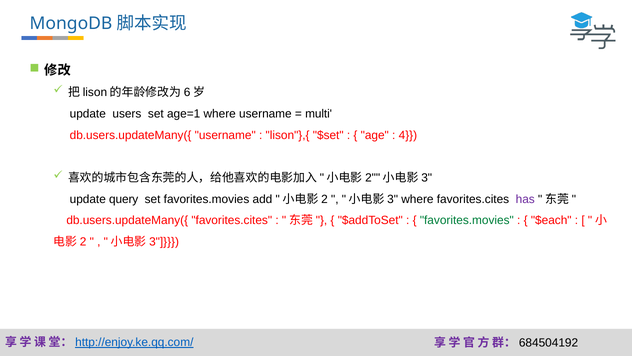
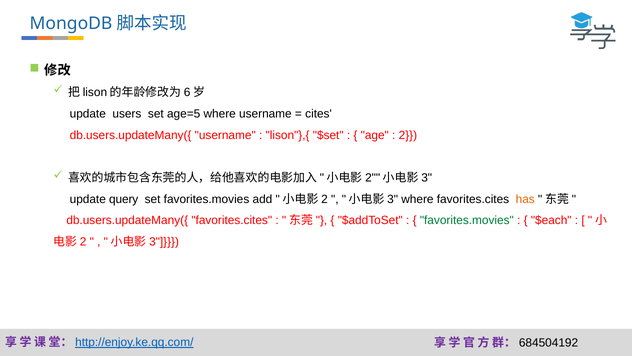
age=1: age=1 -> age=5 (184, 114)
multi: multi -> cites (319, 114)
4: 4 -> 2 (408, 135)
has colour: purple -> orange (525, 199)
